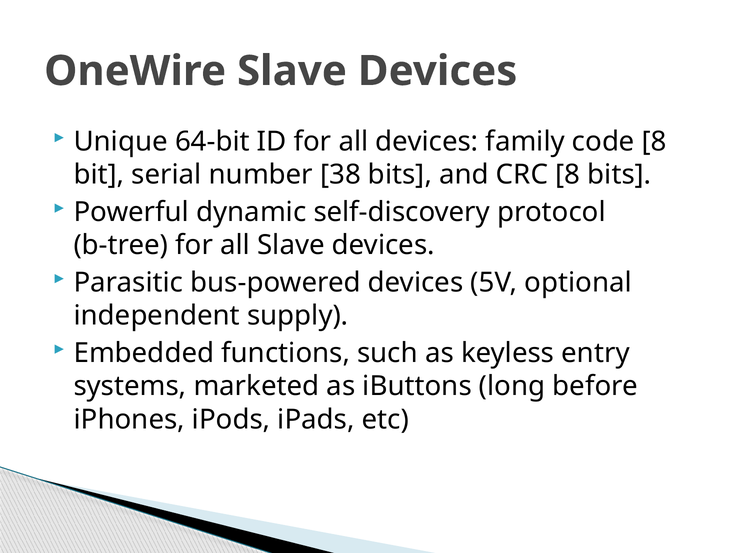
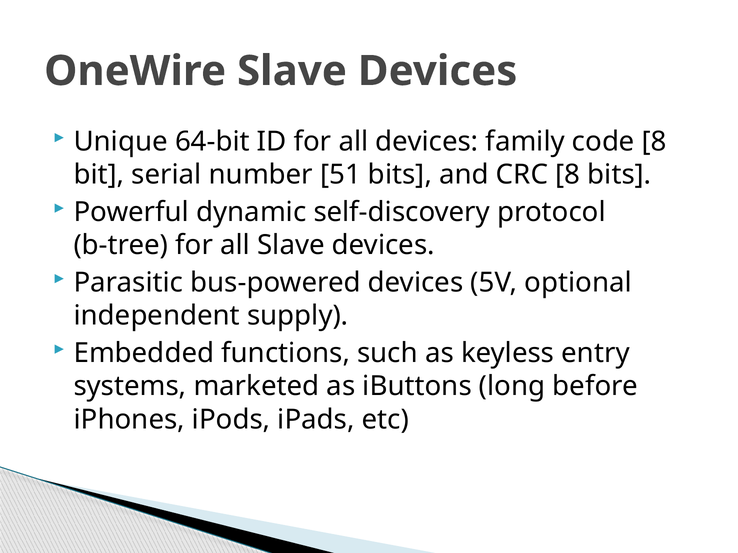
38: 38 -> 51 (341, 175)
